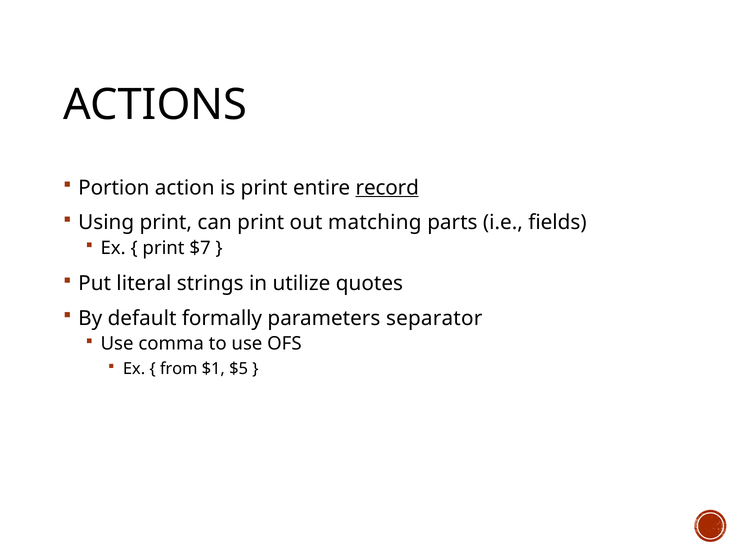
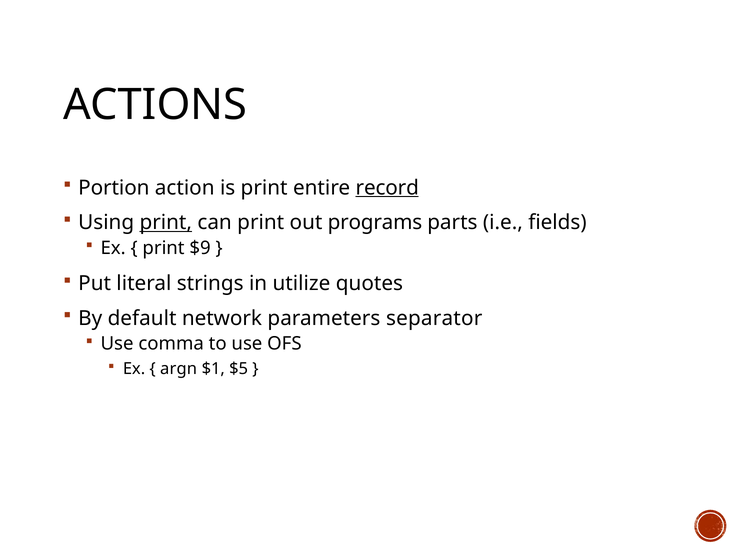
print underline: none -> present (166, 222)
matching: matching -> programs (375, 222)
$7: $7 -> $9 (200, 248)
formally: formally -> network (222, 318)
from: from -> argn (179, 369)
